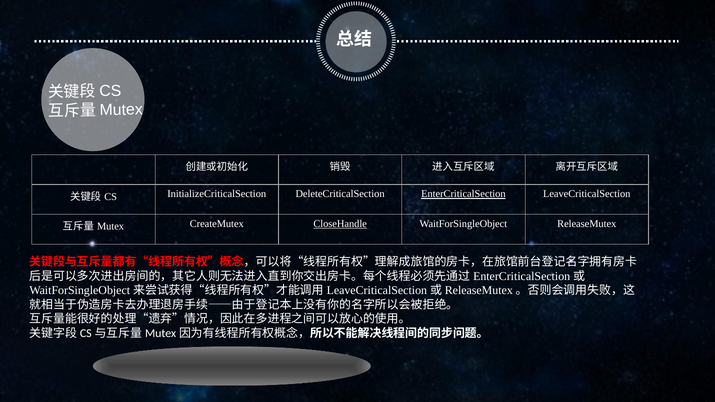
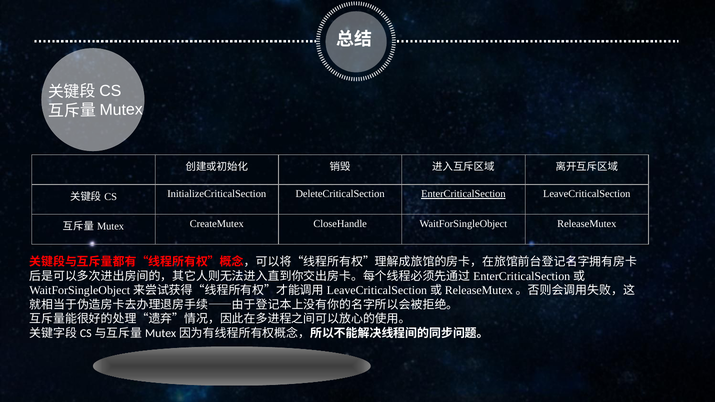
CloseHandle underline: present -> none (340, 224)
